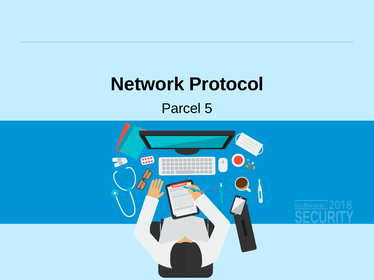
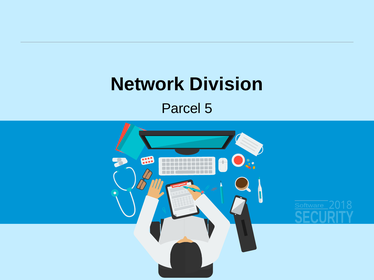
Protocol: Protocol -> Division (226, 84)
